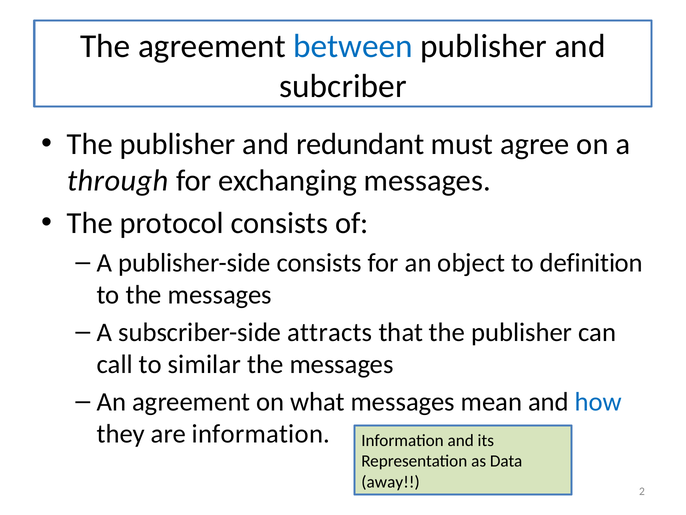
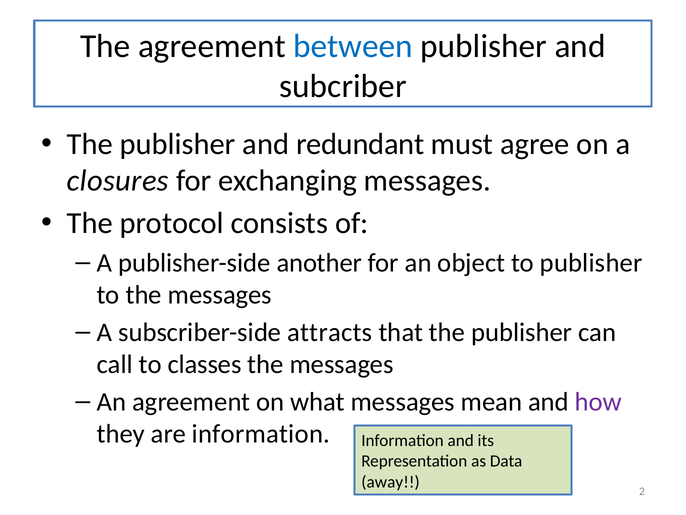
through: through -> closures (118, 181)
publisher-side consists: consists -> another (319, 263)
to definition: definition -> publisher (591, 263)
similar: similar -> classes (205, 364)
how colour: blue -> purple (598, 401)
